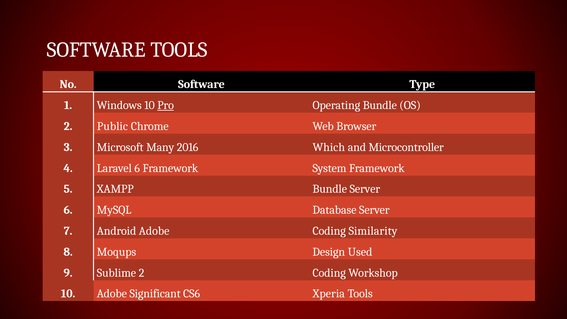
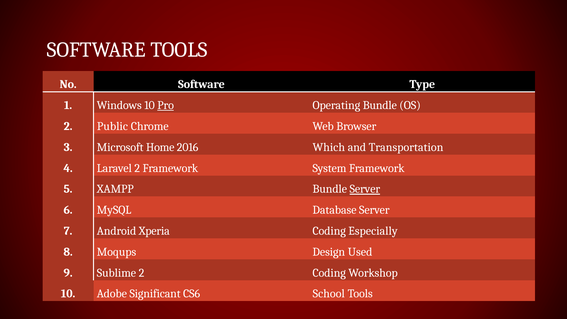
Many: Many -> Home (160, 147)
Microcontroller: Microcontroller -> Transportation (406, 147)
Laravel 6: 6 -> 2 (137, 168)
Server underline: none -> present (365, 189)
Android Adobe: Adobe -> Xperia (154, 231)
Similarity: Similarity -> Especially (373, 231)
Xperia: Xperia -> School (329, 294)
